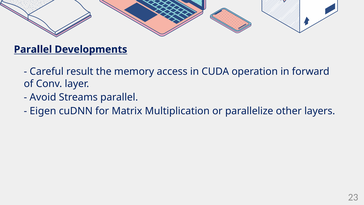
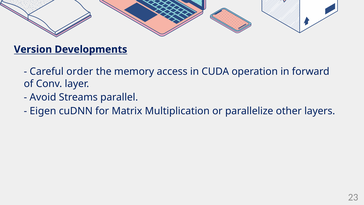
Parallel: Parallel -> Version (33, 49)
result: result -> order (80, 71)
